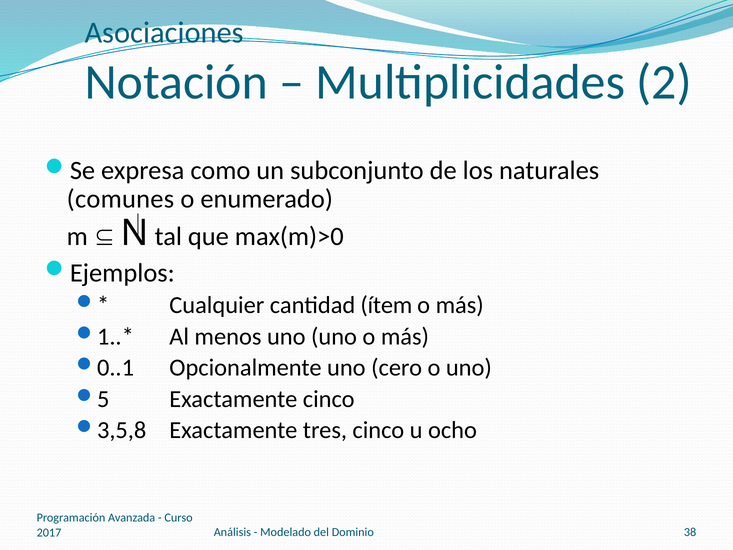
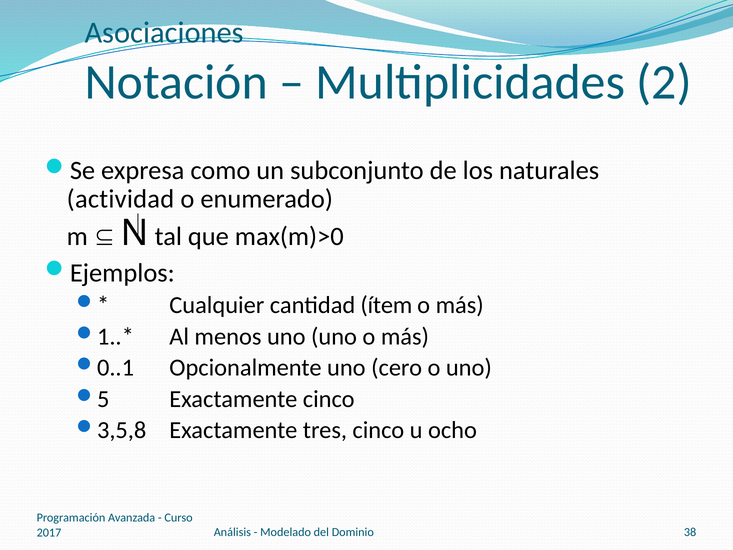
comunes: comunes -> actividad (120, 199)
